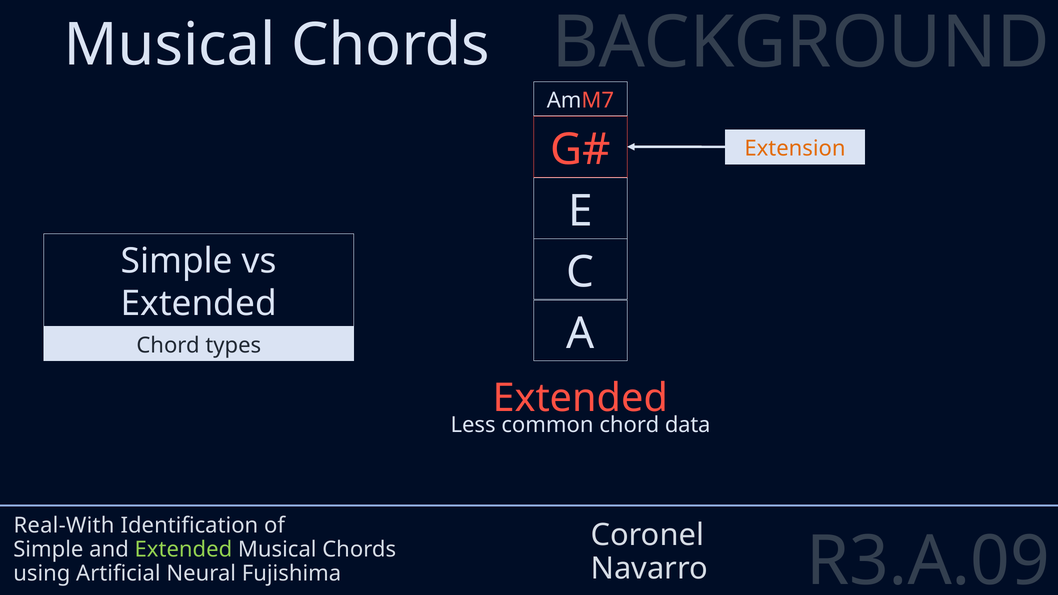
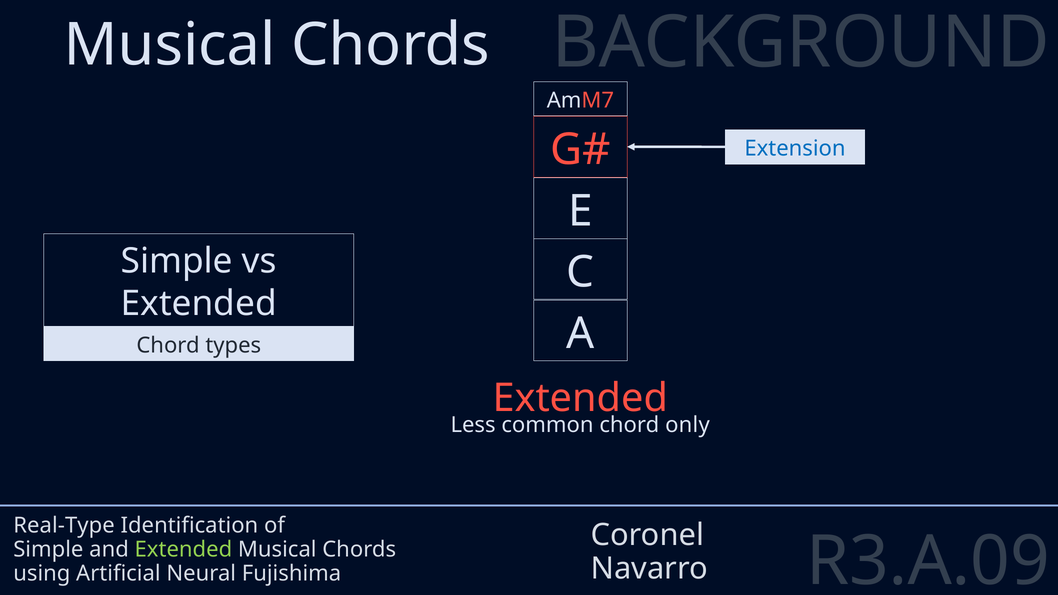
Extension colour: orange -> blue (795, 148)
data: data -> only (687, 425)
Real-With: Real-With -> Real-Type (64, 526)
